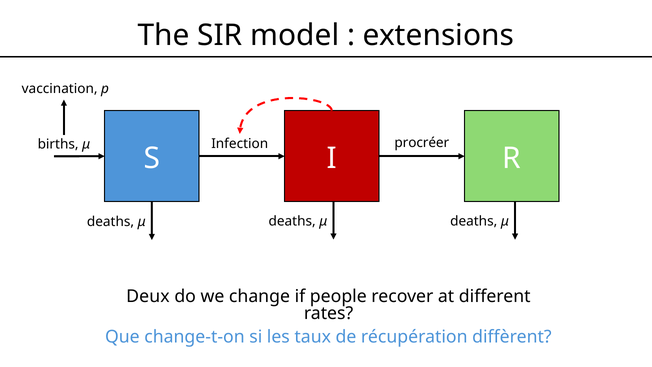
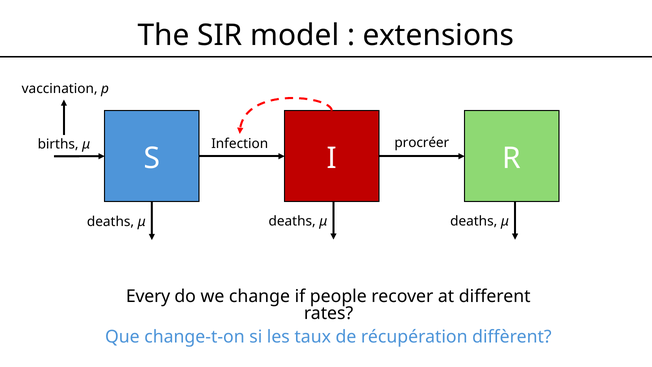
Deux: Deux -> Every (148, 296)
